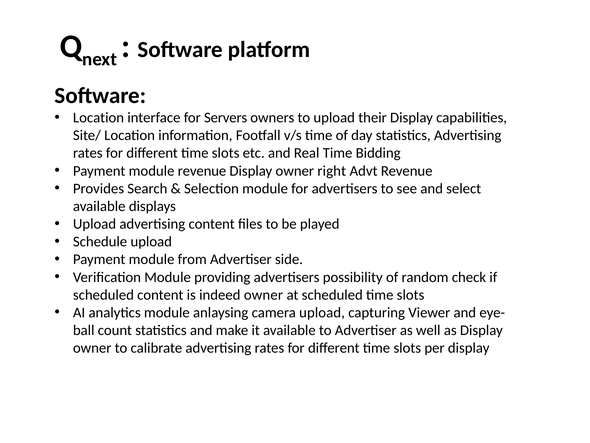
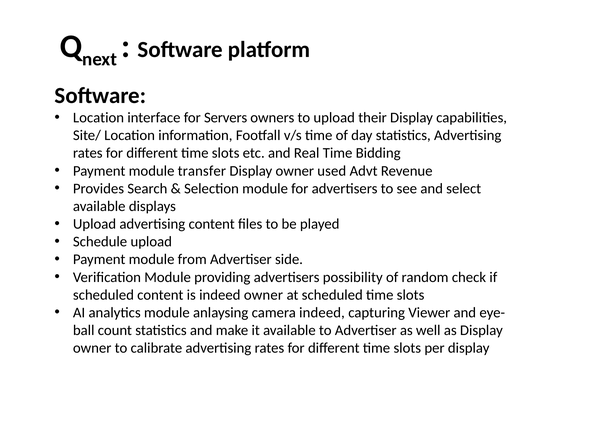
module revenue: revenue -> transfer (202, 171)
right: right -> used (332, 171)
camera upload: upload -> indeed (322, 312)
